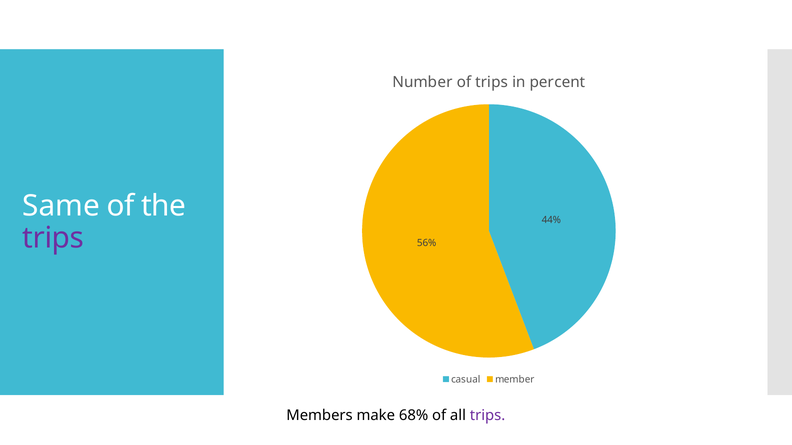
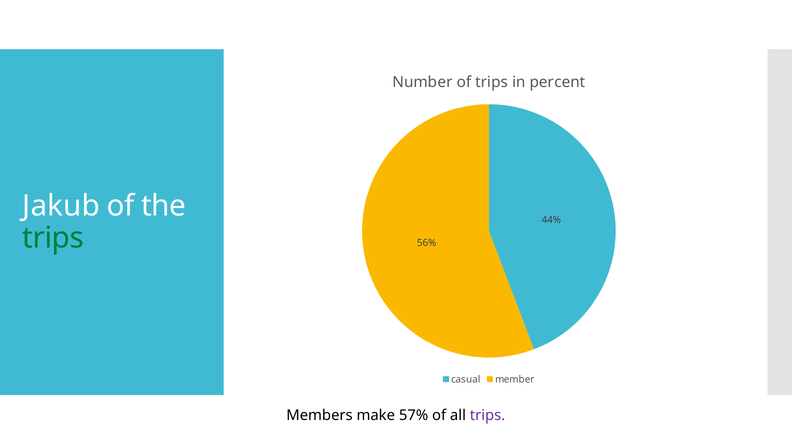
Same: Same -> Jakub (61, 206)
trips colour: purple -> green (53, 238)
68%: 68% -> 57% (414, 416)
